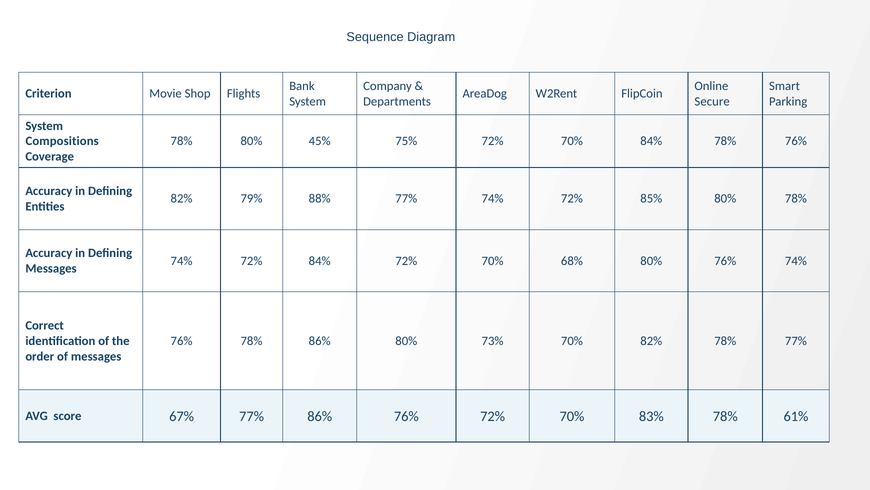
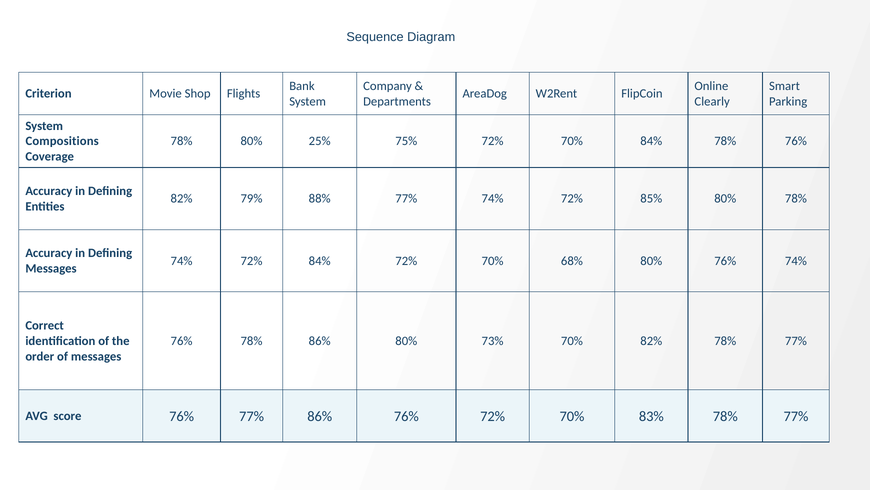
Secure: Secure -> Clearly (712, 101)
45%: 45% -> 25% (320, 141)
score 67%: 67% -> 76% (182, 416)
83% 78% 61%: 61% -> 77% (796, 416)
